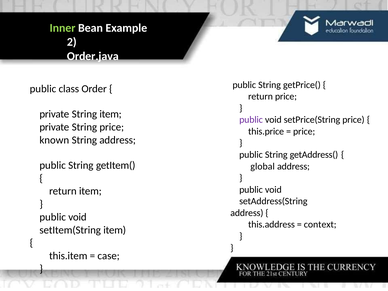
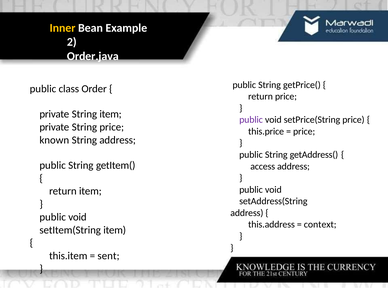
Inner colour: light green -> yellow (63, 28)
global: global -> access (263, 166)
case: case -> sent (109, 256)
